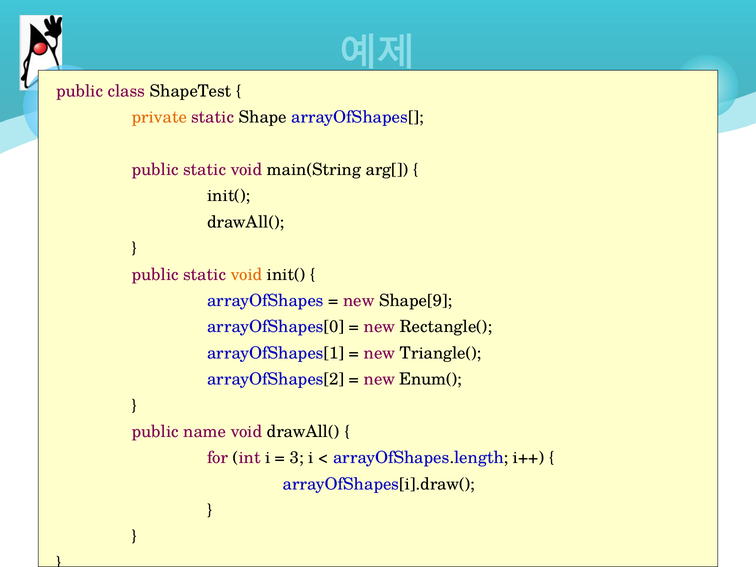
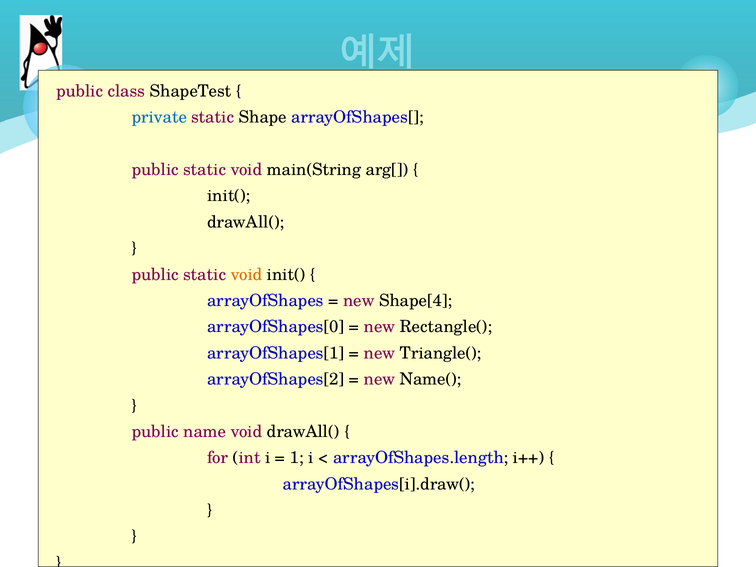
private colour: orange -> blue (159, 117)
Shape[9: Shape[9 -> Shape[4 (416, 301)
Enum(: Enum( -> Name( (430, 379)
3: 3 -> 1 (297, 458)
